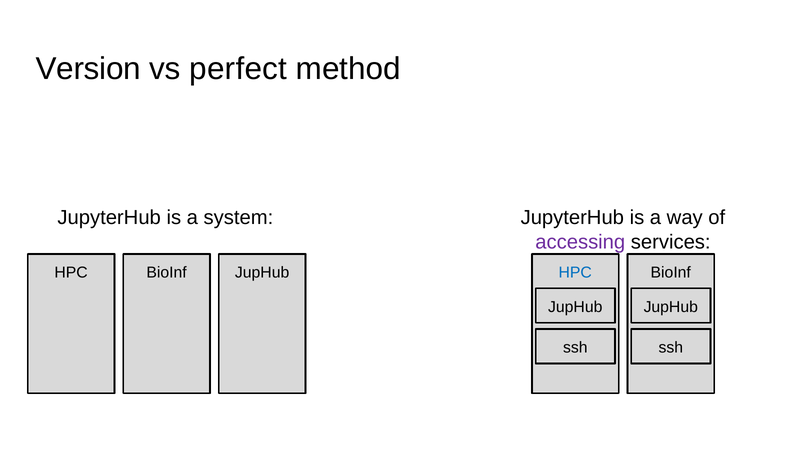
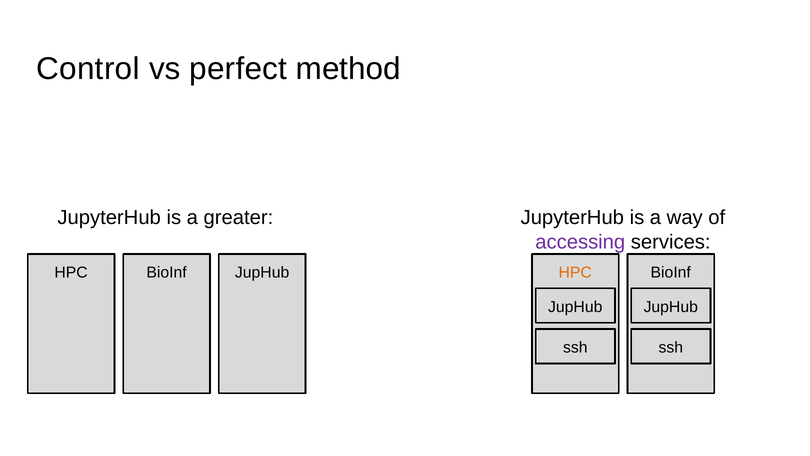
Version: Version -> Control (88, 69)
system: system -> greater (238, 217)
HPC colour: blue -> orange (575, 272)
